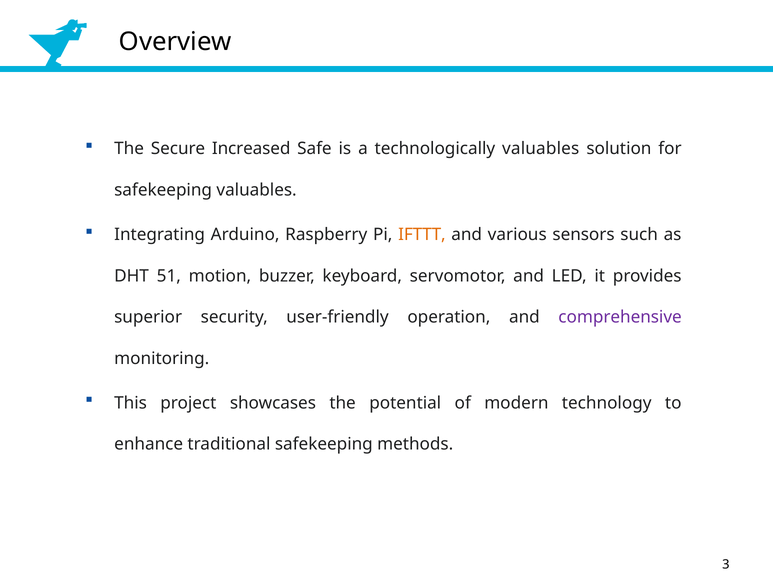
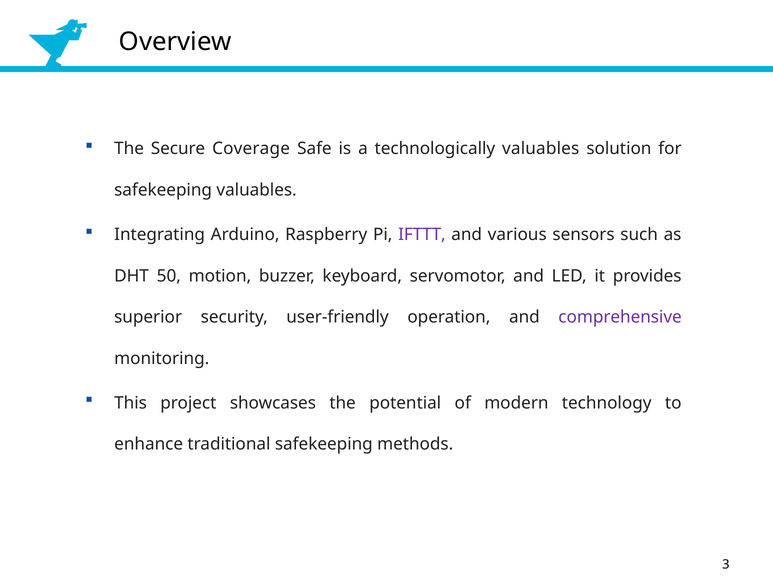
Increased: Increased -> Coverage (251, 149)
IFTTT colour: orange -> purple (422, 235)
51: 51 -> 50 (169, 276)
